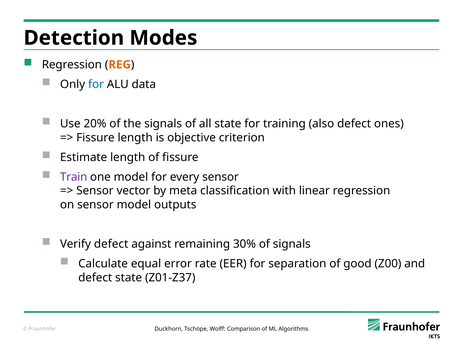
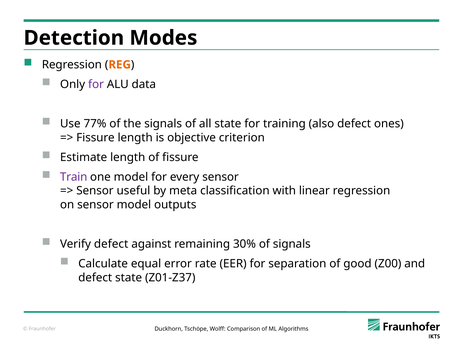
for colour: blue -> purple (96, 84)
20%: 20% -> 77% (95, 124)
vector: vector -> useful (133, 191)
